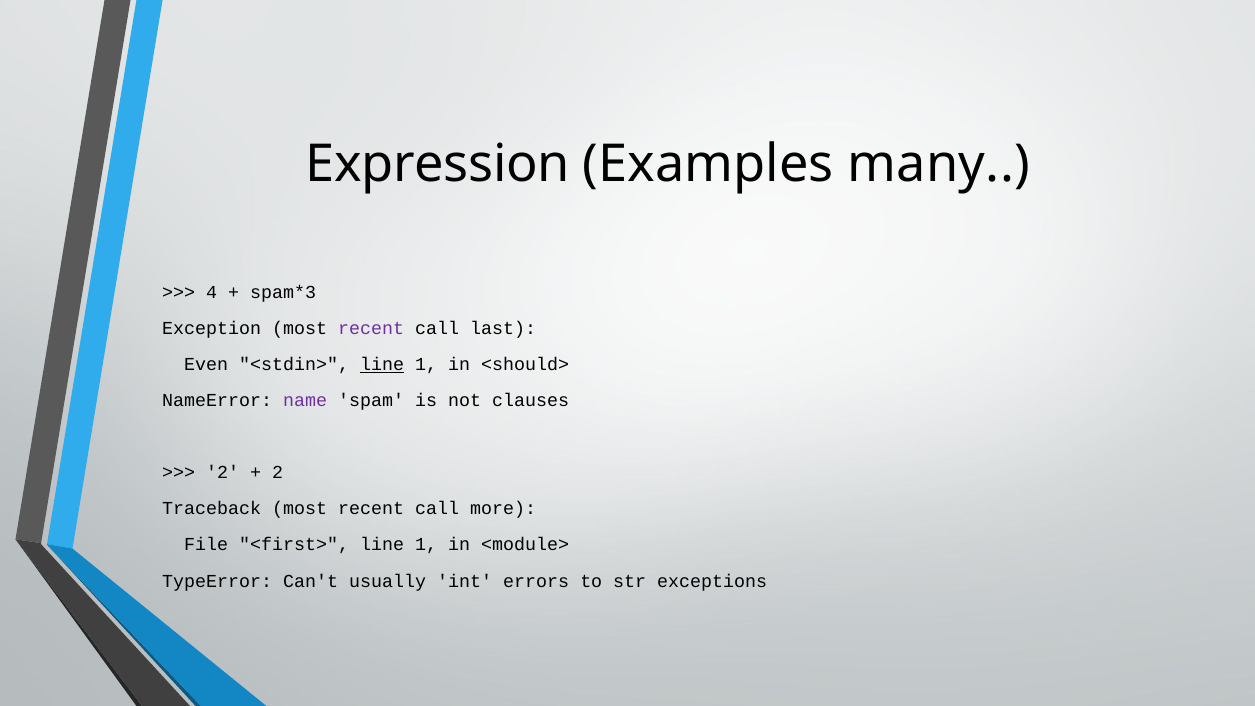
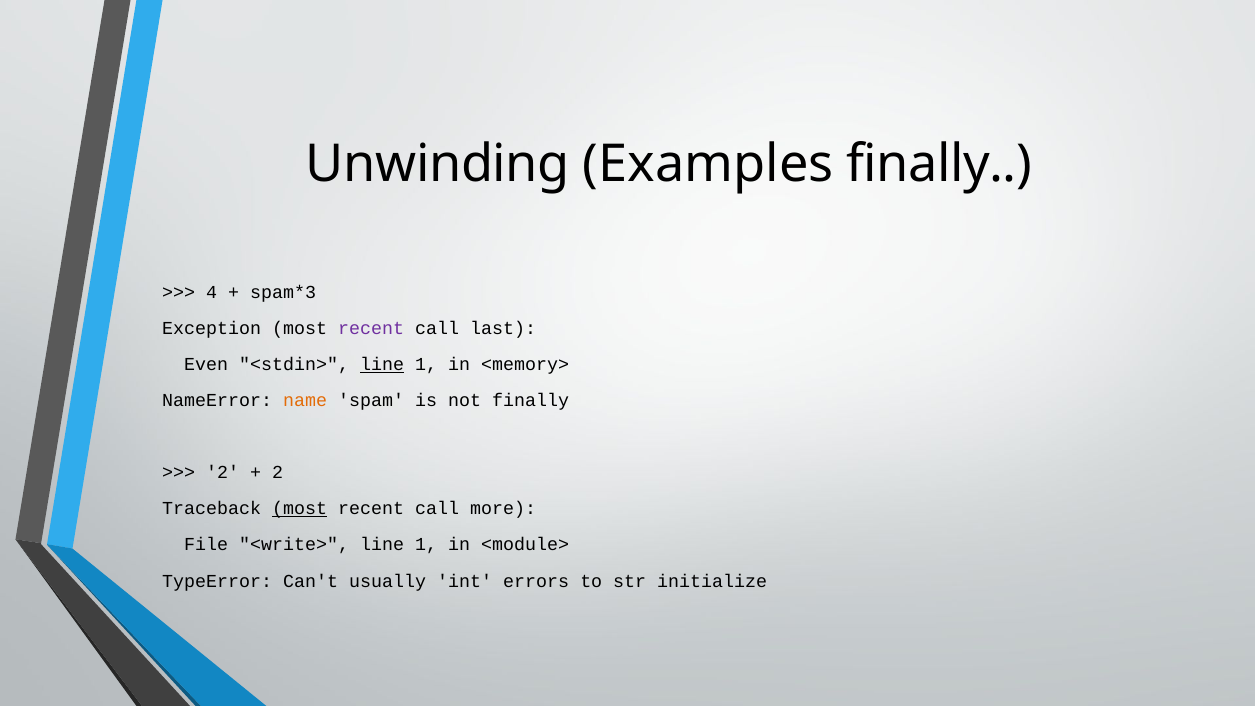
Expression: Expression -> Unwinding (438, 164)
Examples many: many -> finally (939, 164)
<should>: <should> -> <memory> (525, 364)
name colour: purple -> orange (305, 400)
not clauses: clauses -> finally (531, 400)
most underline: none -> present (300, 509)
<first>: <first> -> <write> (294, 545)
exceptions: exceptions -> initialize (712, 581)
